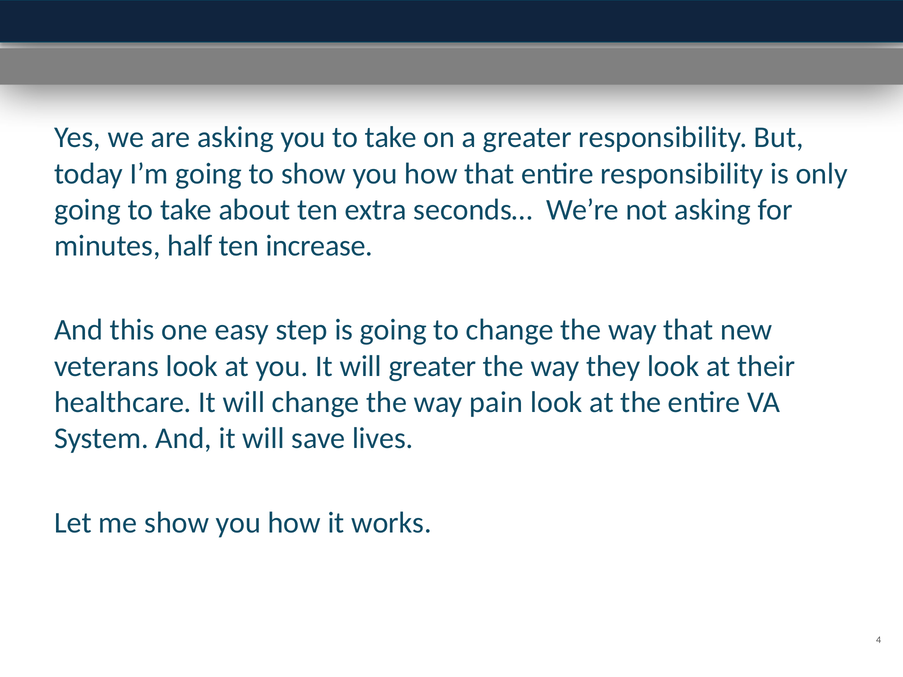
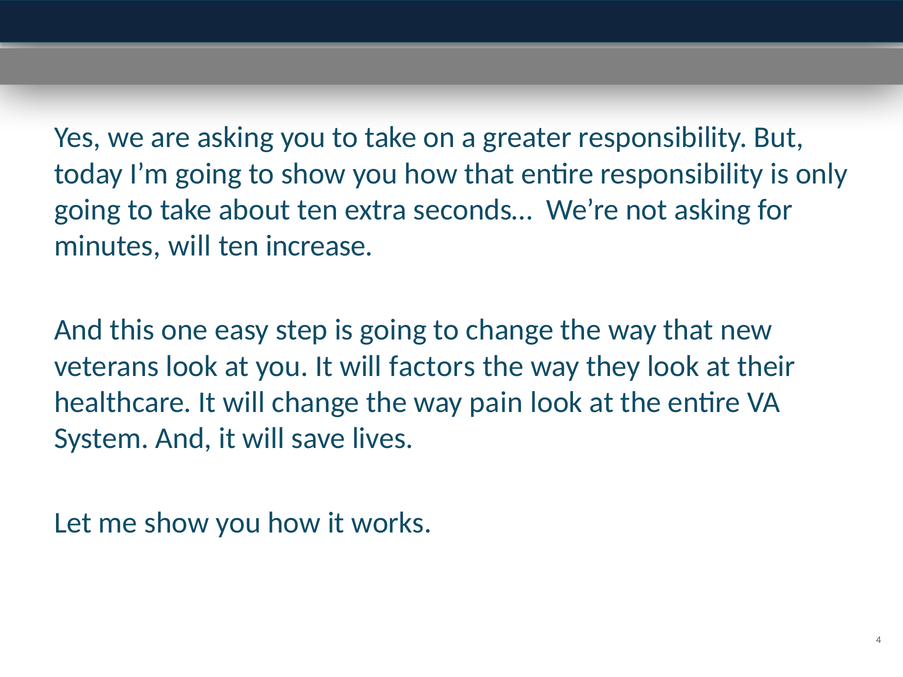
minutes half: half -> will (190, 246)
will greater: greater -> factors (432, 366)
